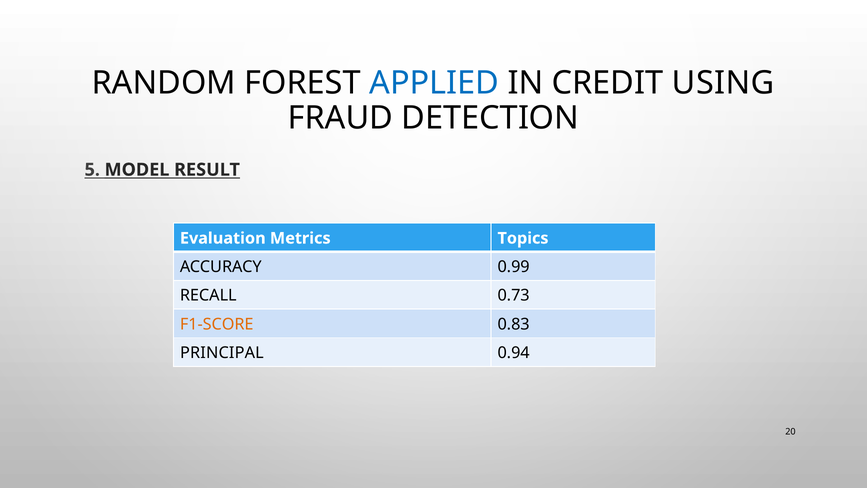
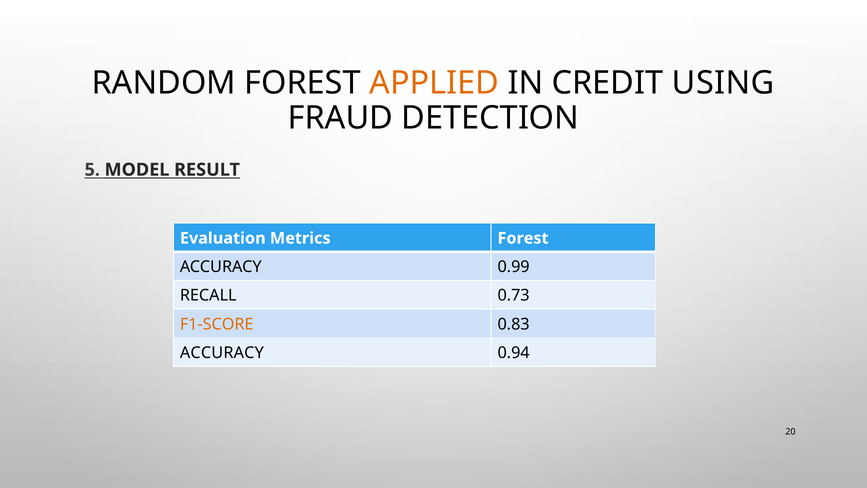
APPLIED colour: blue -> orange (434, 83)
Metrics Topics: Topics -> Forest (523, 238)
PRINCIPAL: PRINCIPAL -> ACCURACY (222, 353)
